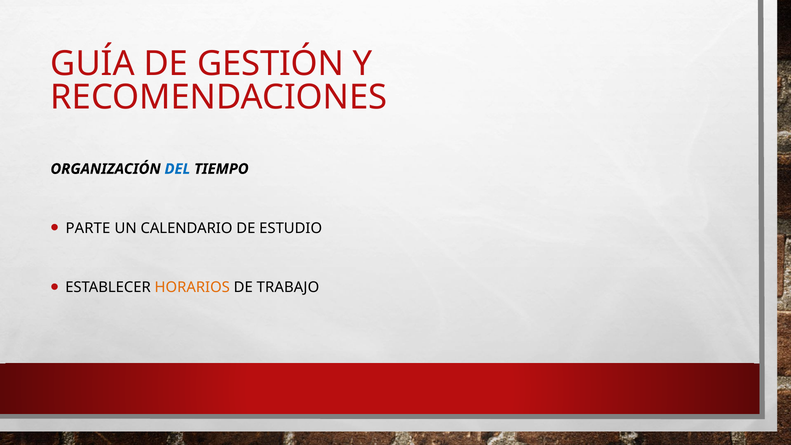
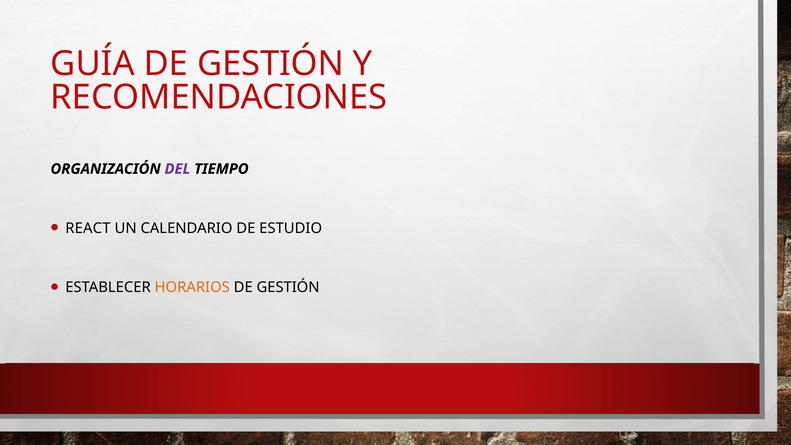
DEL colour: blue -> purple (177, 169)
PARTE: PARTE -> REACT (88, 228)
TRABAJO: TRABAJO -> GESTIÓN (288, 287)
